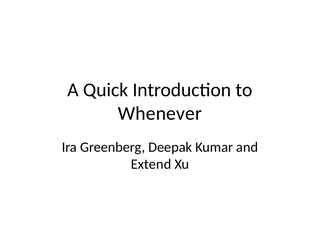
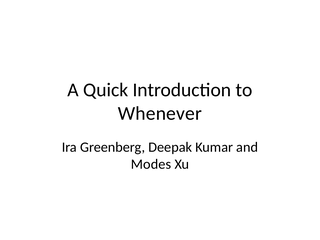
Extend: Extend -> Modes (151, 164)
